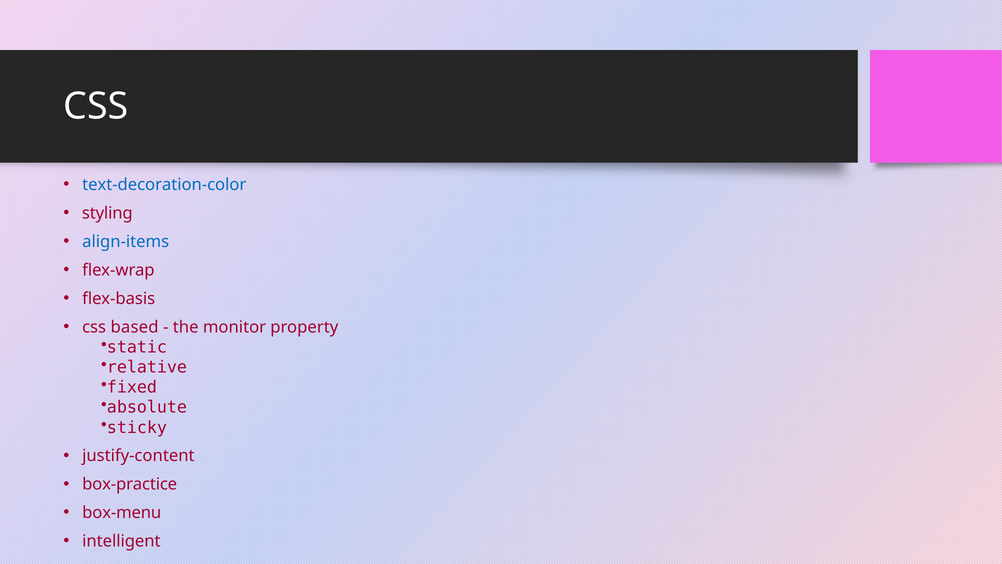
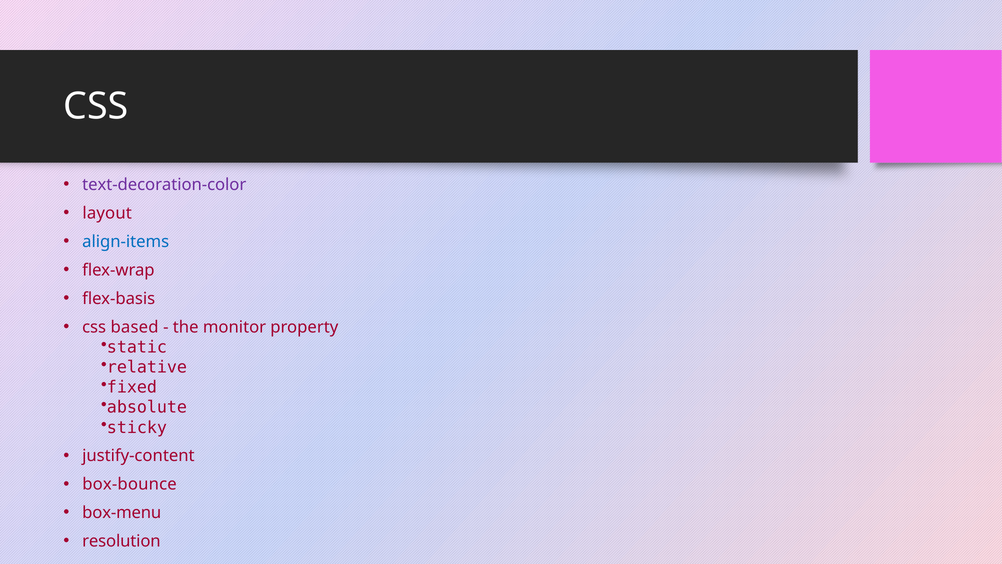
text-decoration-color colour: blue -> purple (164, 184)
styling: styling -> layout (107, 213)
box-practice: box-practice -> box-bounce (129, 484)
intelligent: intelligent -> resolution (121, 541)
